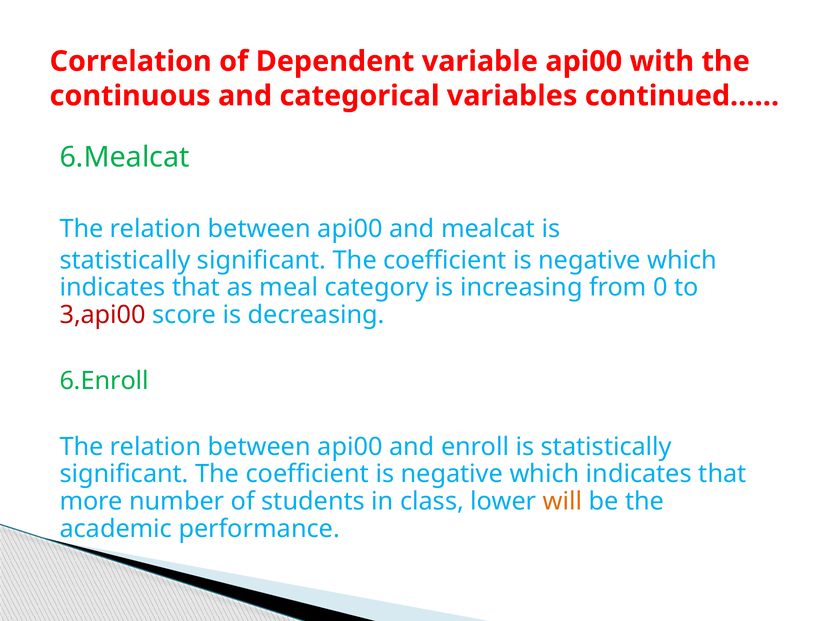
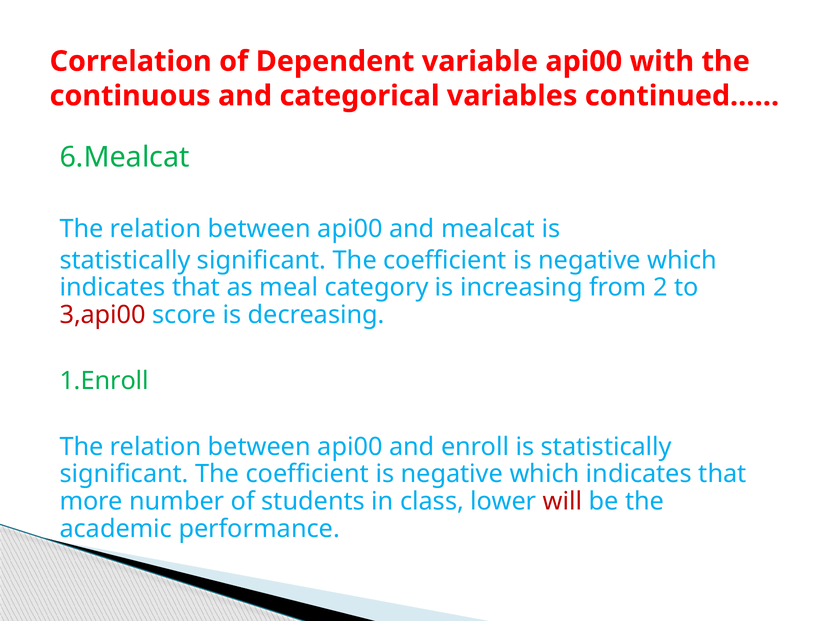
0: 0 -> 2 (660, 288)
6.Enroll: 6.Enroll -> 1.Enroll (104, 381)
will colour: orange -> red (563, 502)
